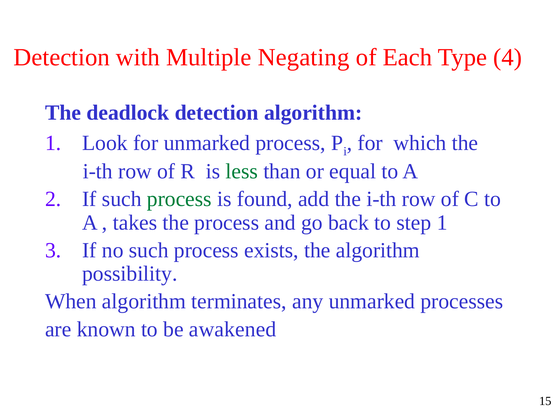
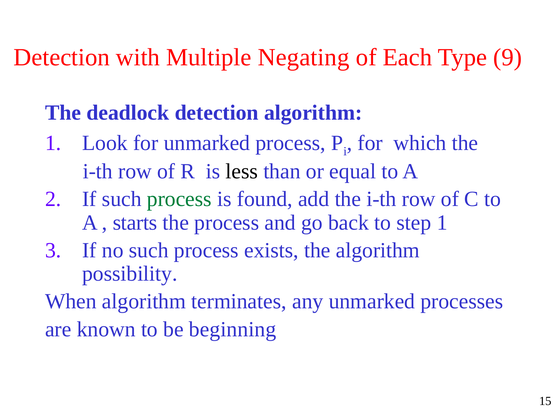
4: 4 -> 9 (508, 57)
less colour: green -> black (242, 171)
takes: takes -> starts (135, 222)
awakened: awakened -> beginning (233, 329)
